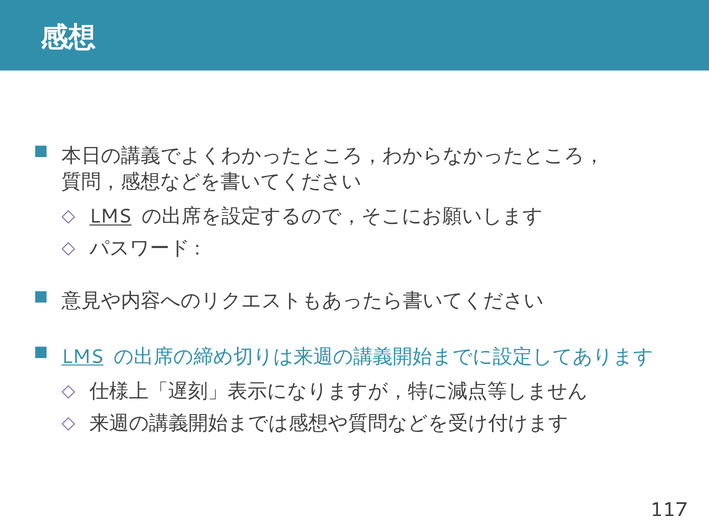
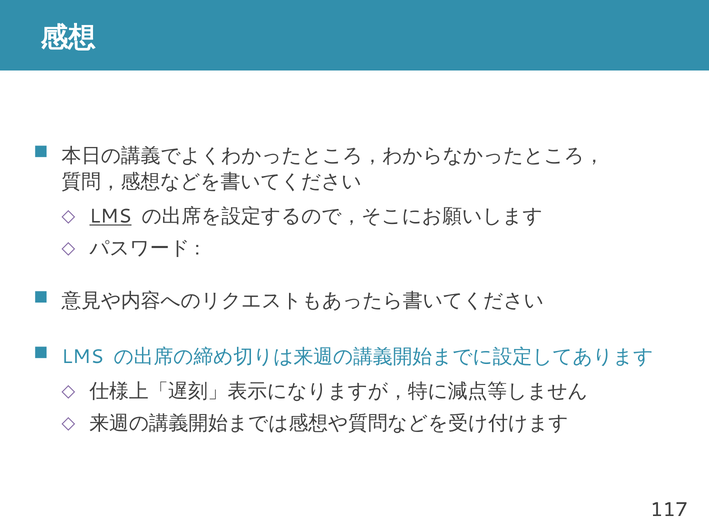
LMS underline: present -> none (83, 356)
